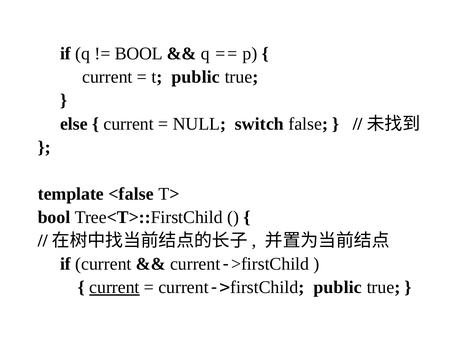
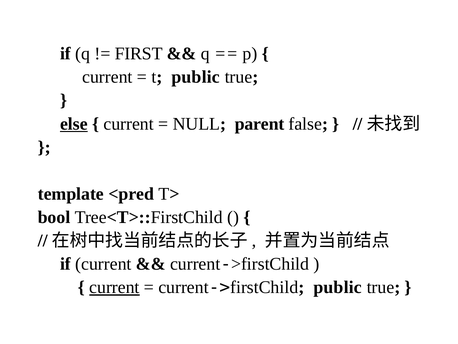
BOOL: BOOL -> FIRST (139, 54)
else underline: none -> present (74, 124)
switch: switch -> parent (260, 124)
<false: <false -> <pred (131, 194)
